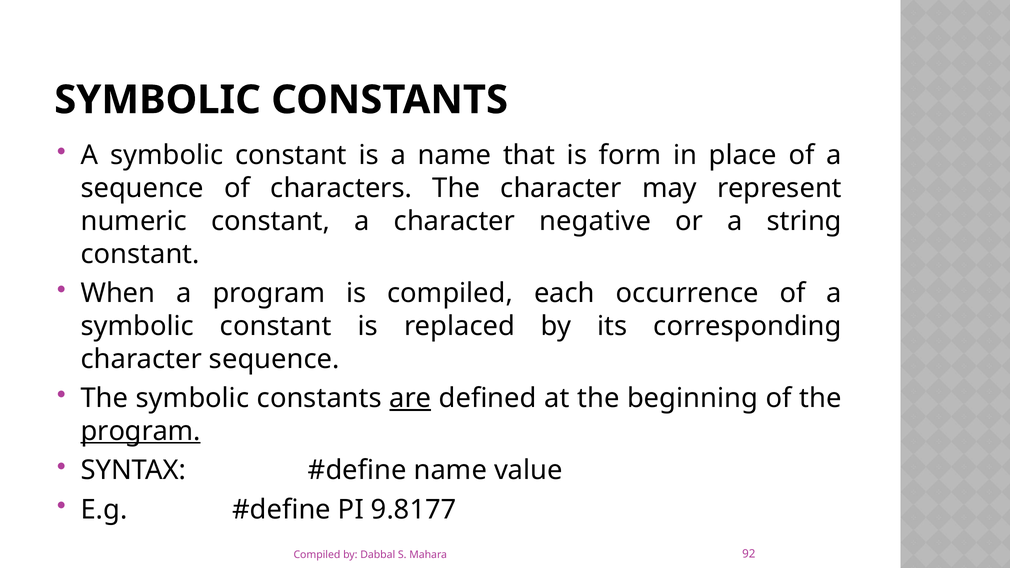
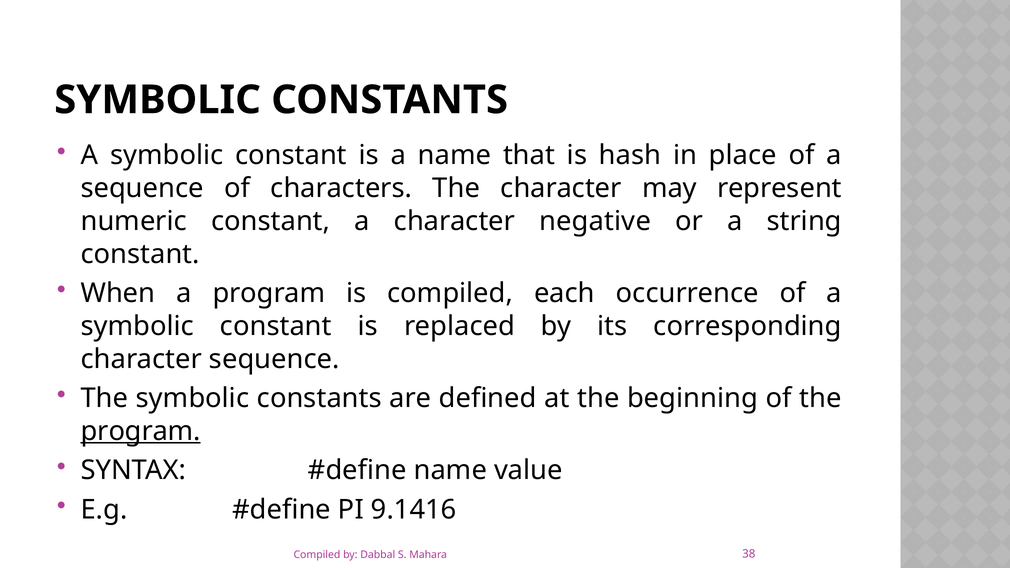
form: form -> hash (630, 155)
are underline: present -> none (410, 398)
9.8177: 9.8177 -> 9.1416 (414, 510)
92: 92 -> 38 (749, 554)
